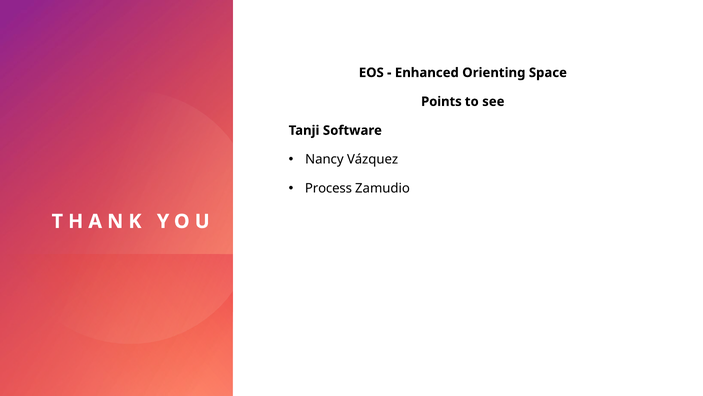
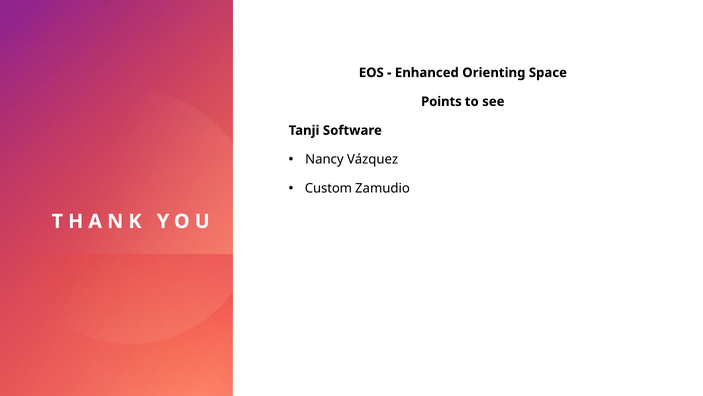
Process: Process -> Custom (328, 188)
